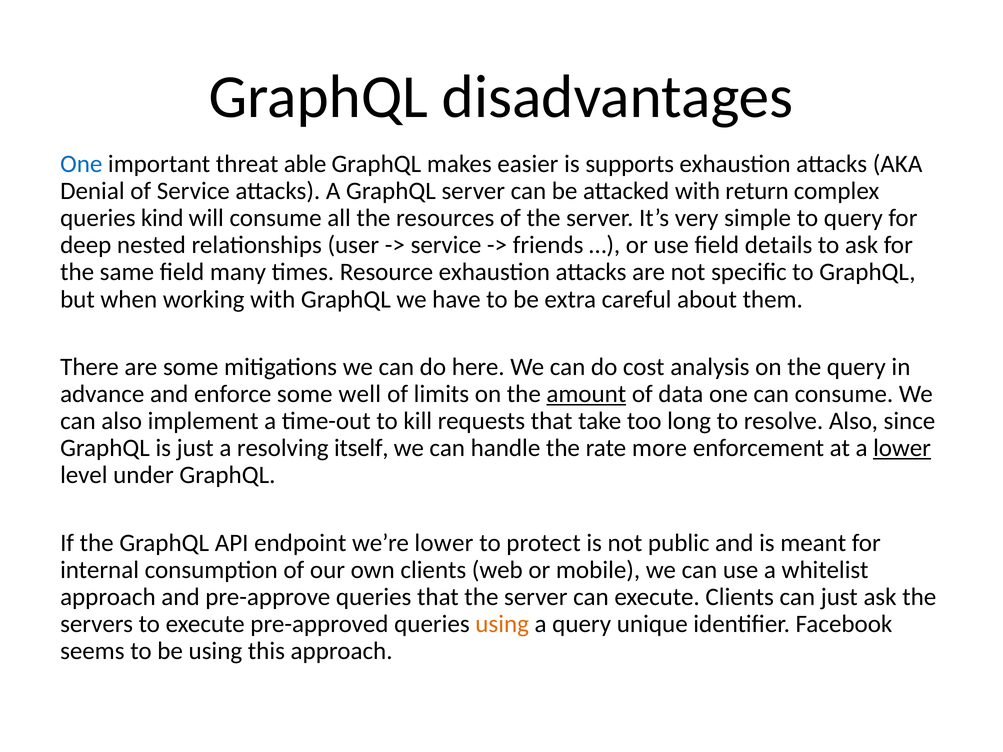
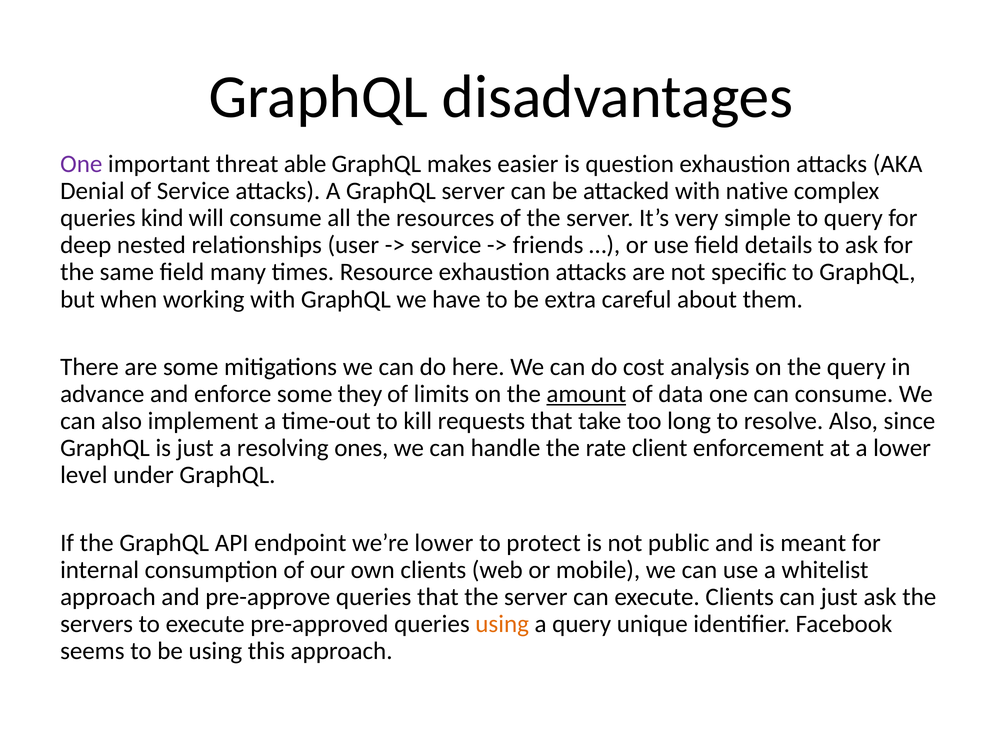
One colour: blue -> purple (81, 164)
supports: supports -> question (630, 164)
return: return -> native (757, 191)
well: well -> they (360, 394)
itself: itself -> ones (361, 448)
more: more -> client (660, 448)
lower underline: present -> none (902, 448)
